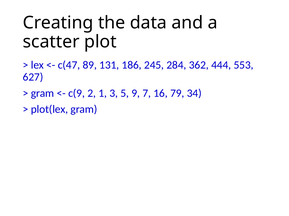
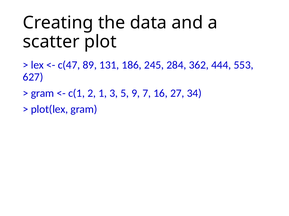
c(9: c(9 -> c(1 (77, 93)
79: 79 -> 27 (177, 93)
